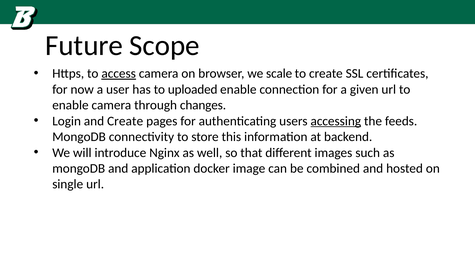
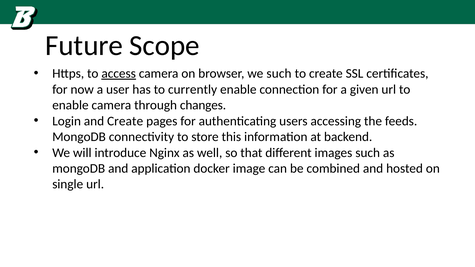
we scale: scale -> such (279, 74)
uploaded: uploaded -> currently (193, 89)
accessing underline: present -> none (336, 121)
